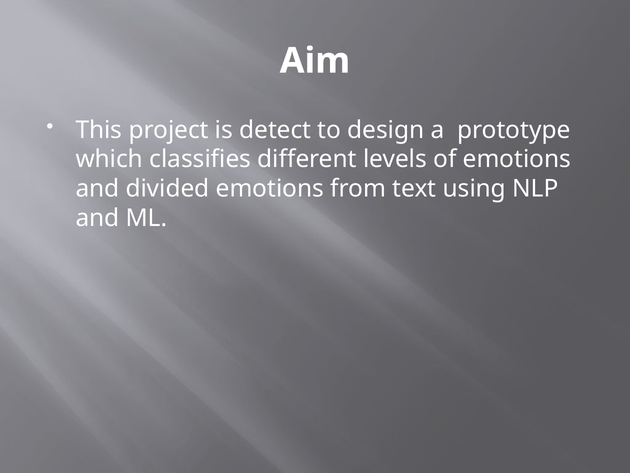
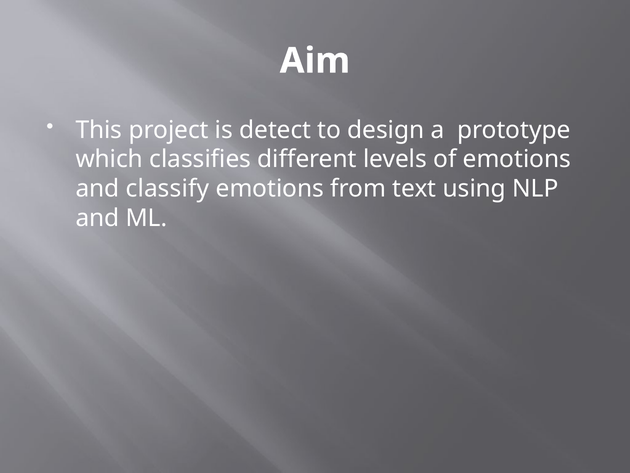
divided: divided -> classify (168, 189)
